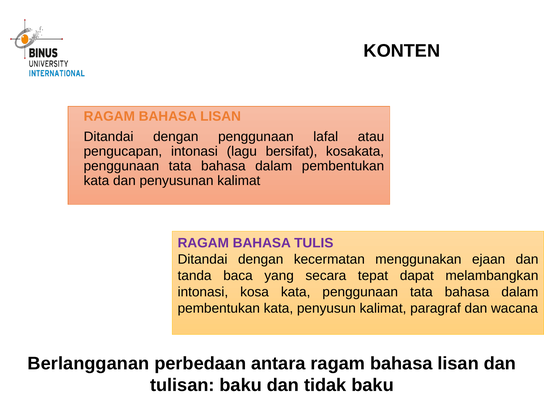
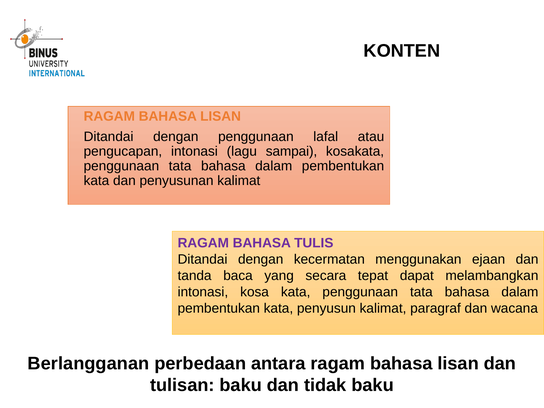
bersifat: bersifat -> sampai (292, 151)
